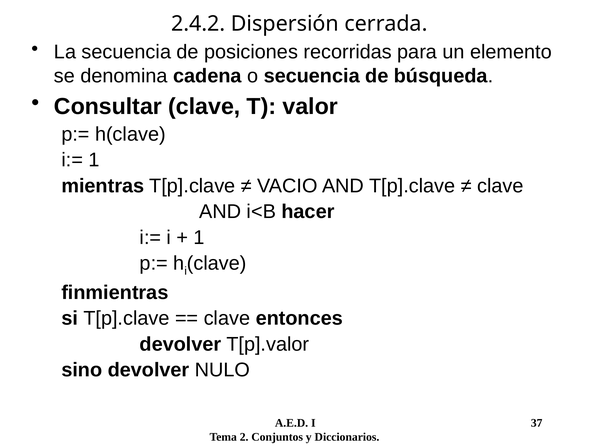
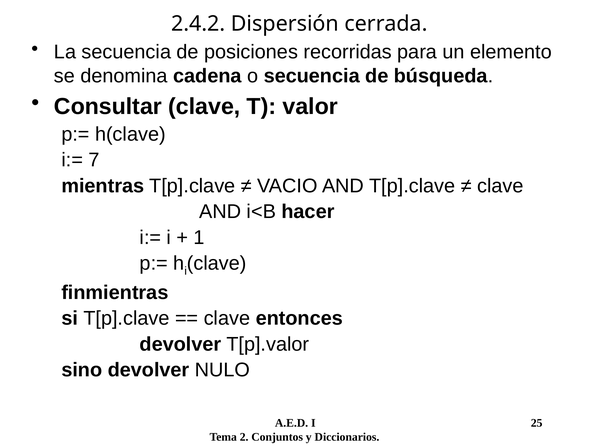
i:= 1: 1 -> 7 (94, 160)
37: 37 -> 25 (537, 423)
